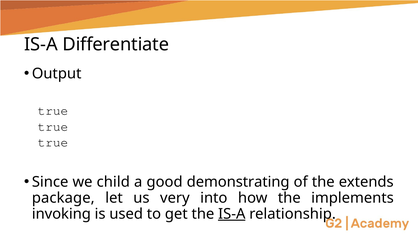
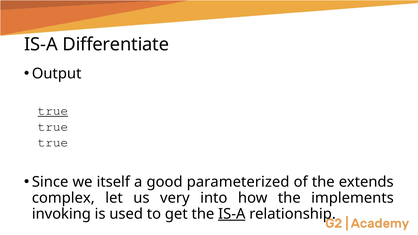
true underline: none -> present (53, 111)
child: child -> itself (113, 182)
demonstrating: demonstrating -> parameterized (238, 182)
package: package -> complex (63, 198)
